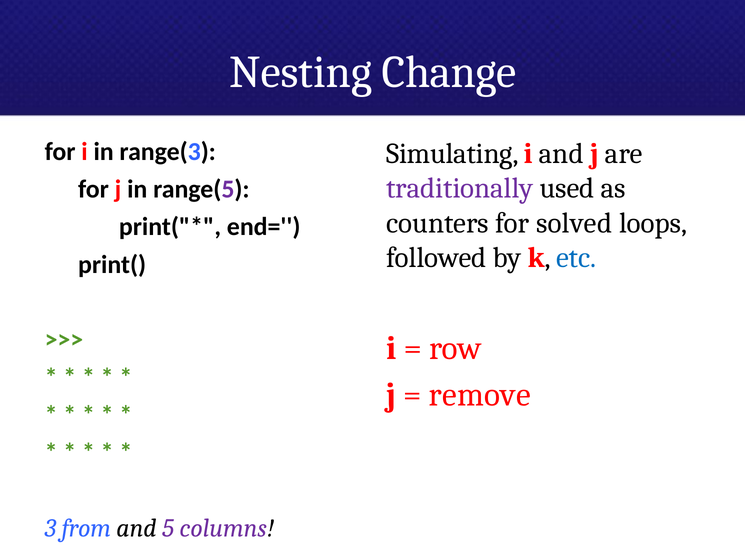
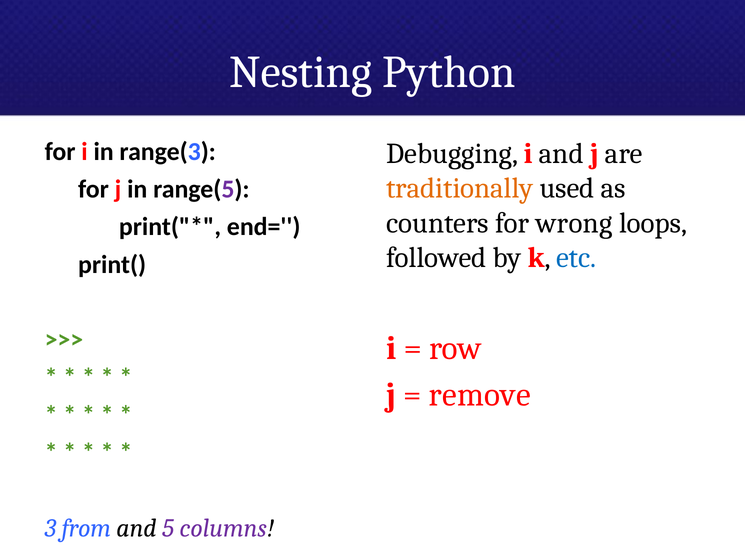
Change: Change -> Python (449, 72)
Simulating: Simulating -> Debugging (452, 153)
traditionally colour: purple -> orange (460, 188)
solved: solved -> wrong (574, 223)
